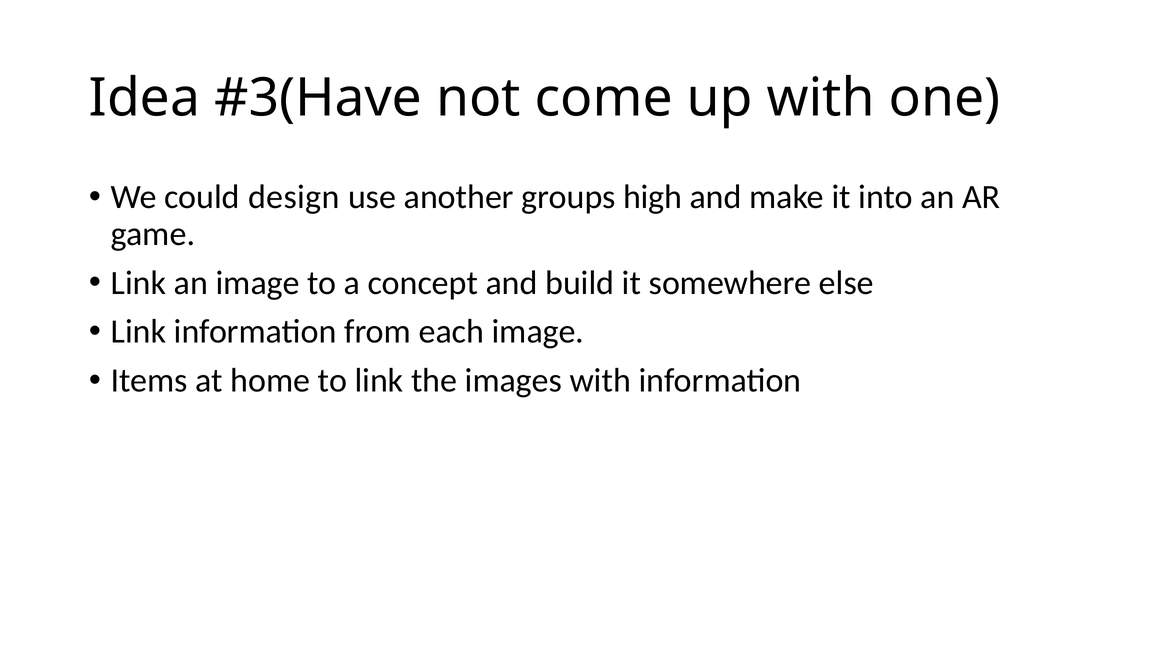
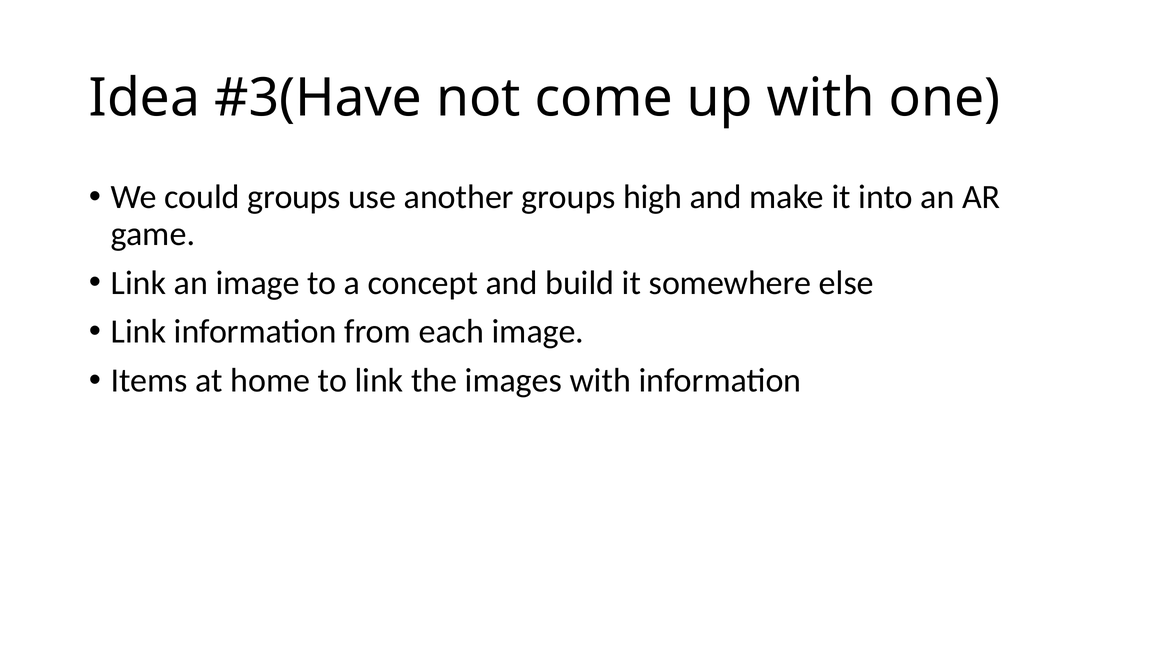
could design: design -> groups (294, 197)
